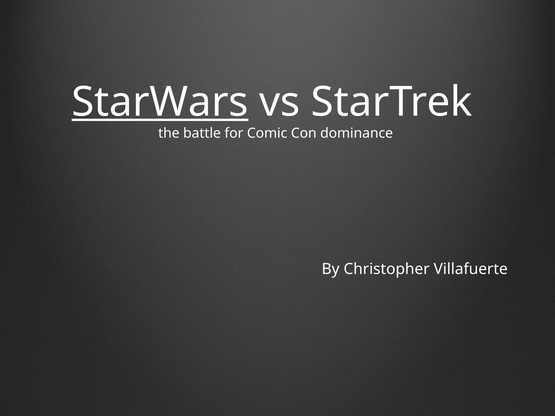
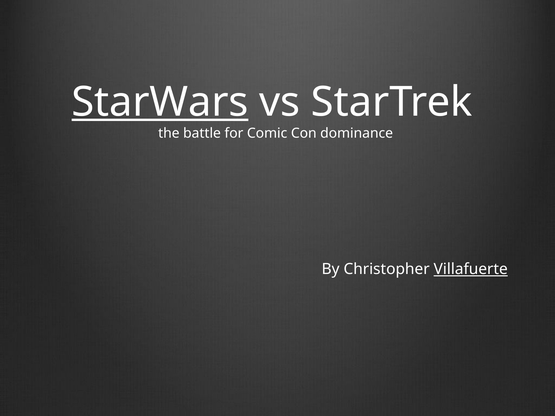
Villafuerte underline: none -> present (471, 269)
